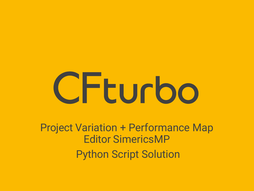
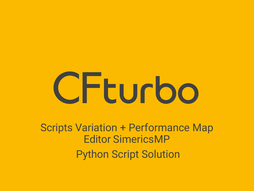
Project: Project -> Scripts (57, 128)
